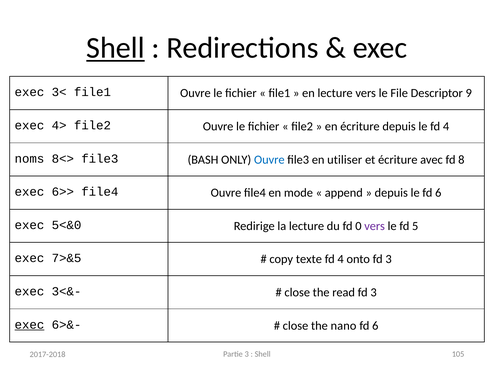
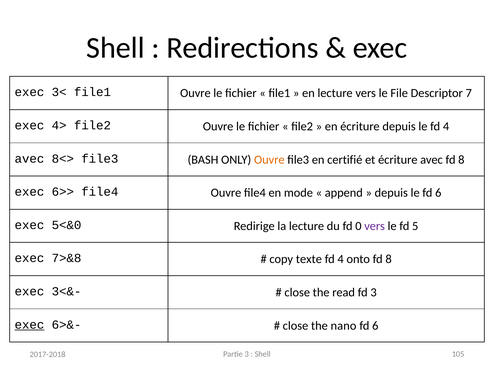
Shell underline: present -> none (116, 48)
9: 9 -> 7 (469, 93)
noms: noms -> avec (29, 158)
Ouvre colour: blue -> orange (269, 159)
utiliser: utiliser -> certifié (345, 159)
7>&5: 7>&5 -> 7>&8 (67, 258)
onto fd 3: 3 -> 8 (389, 259)
